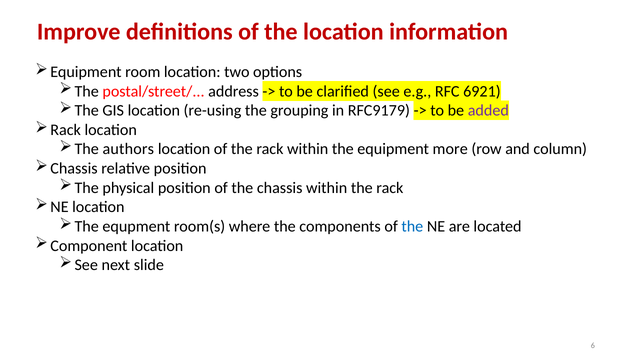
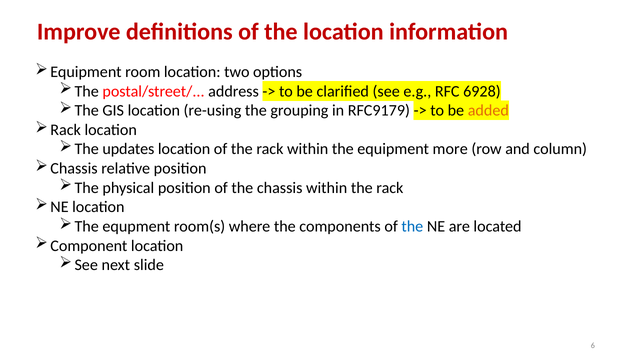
6921: 6921 -> 6928 (482, 91)
added colour: purple -> orange (488, 111)
authors: authors -> updates (128, 149)
